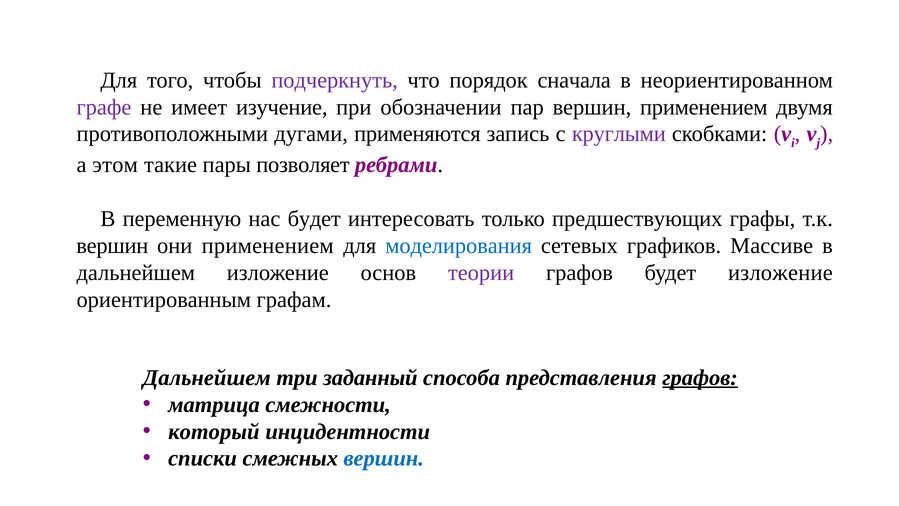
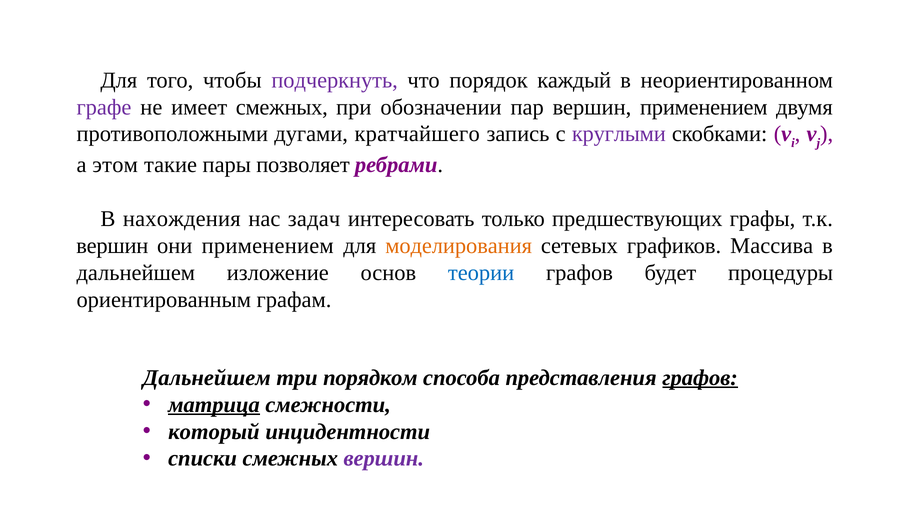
сначала: сначала -> каждый (574, 80)
имеет изучение: изучение -> смежных (282, 107)
применяются: применяются -> кратчайшего (417, 134)
переменную: переменную -> нахождения (182, 219)
нас будет: будет -> задач (314, 219)
моделирования colour: blue -> orange (459, 246)
Массиве: Массиве -> Массива (772, 246)
теории colour: purple -> blue (481, 273)
будет изложение: изложение -> процедуры (781, 273)
заданный: заданный -> порядком (370, 377)
матрица underline: none -> present (214, 404)
вершин colour: blue -> purple (384, 458)
